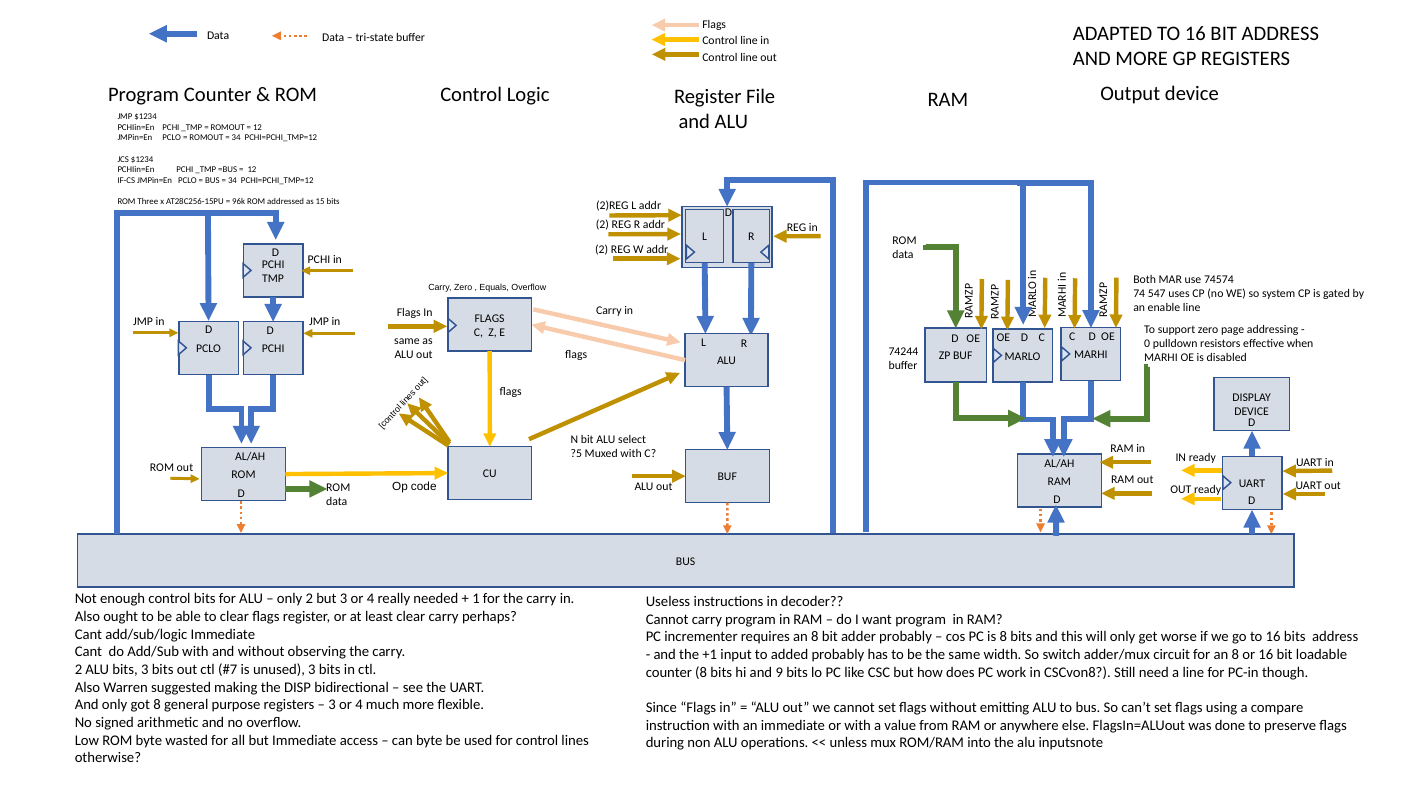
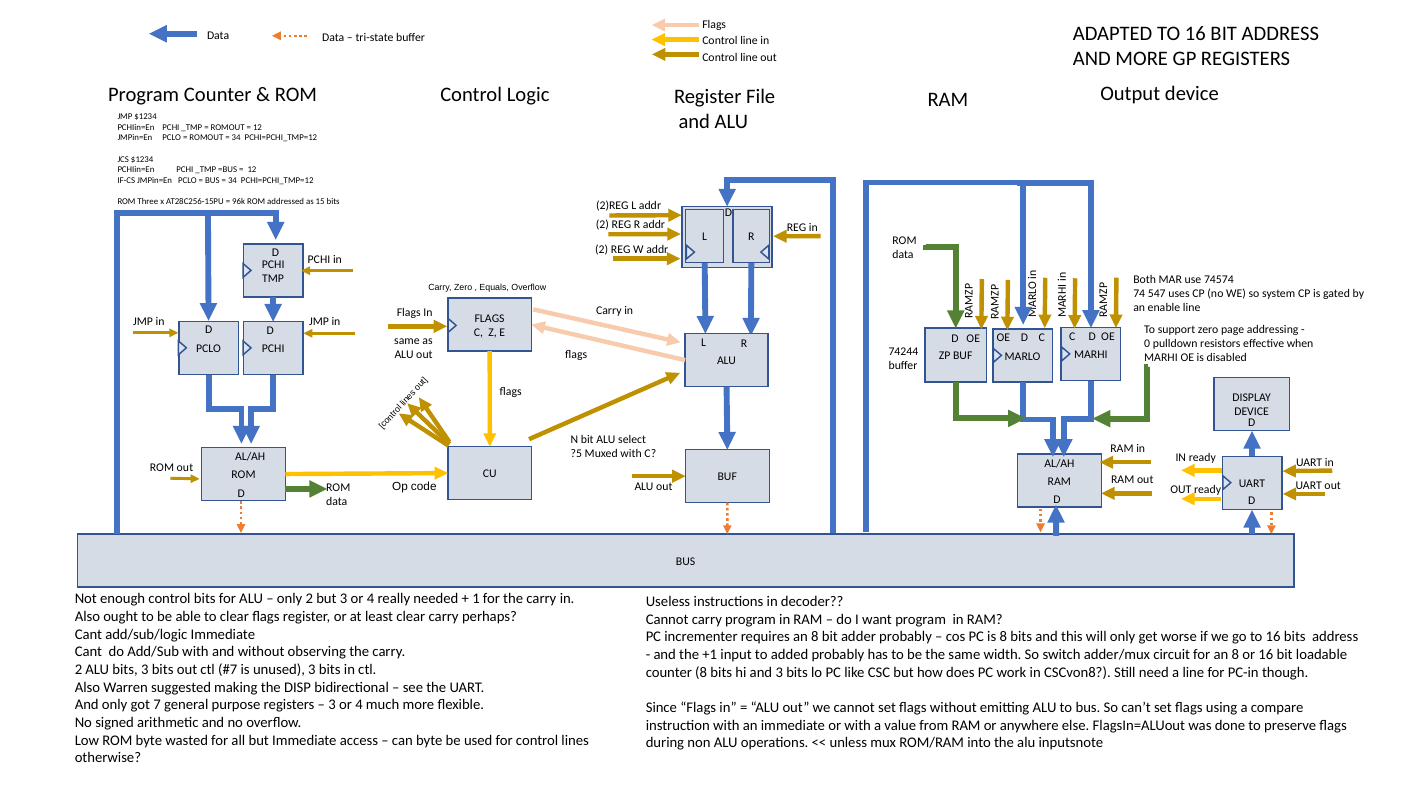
and 9: 9 -> 3 (779, 673)
got 8: 8 -> 7 (157, 705)
